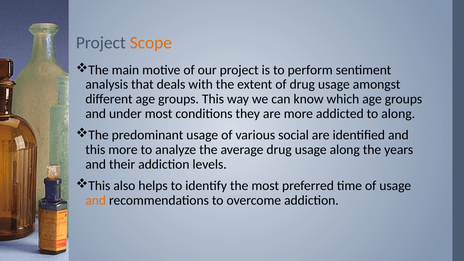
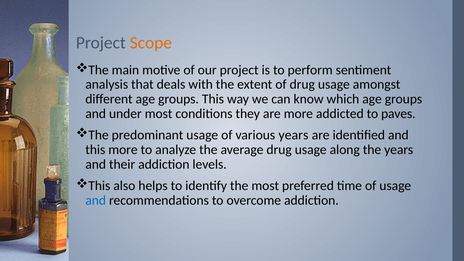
to along: along -> paves (398, 114)
various social: social -> years (293, 135)
and colour: orange -> blue (96, 200)
